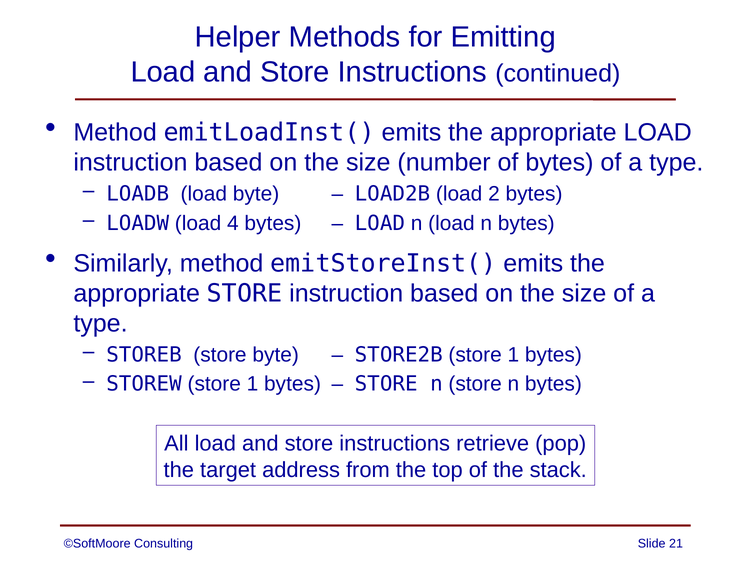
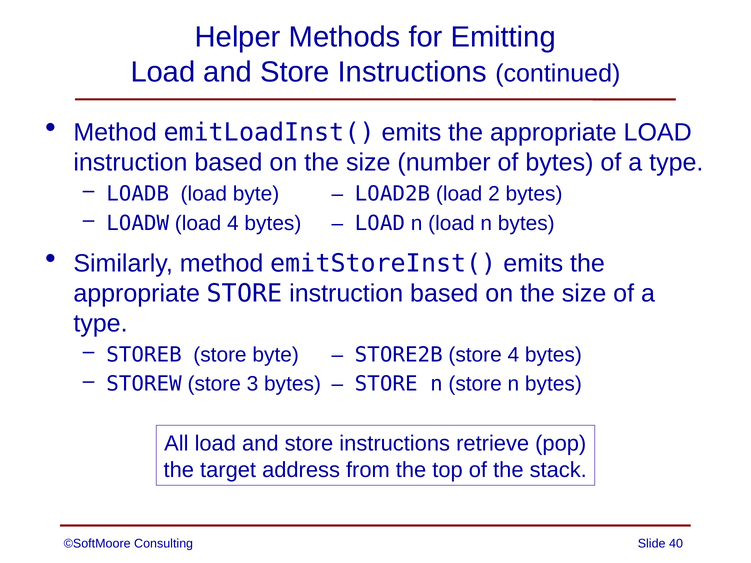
STORE2B store 1: 1 -> 4 (513, 355)
STOREW store 1: 1 -> 3 (252, 384)
21: 21 -> 40 (676, 544)
